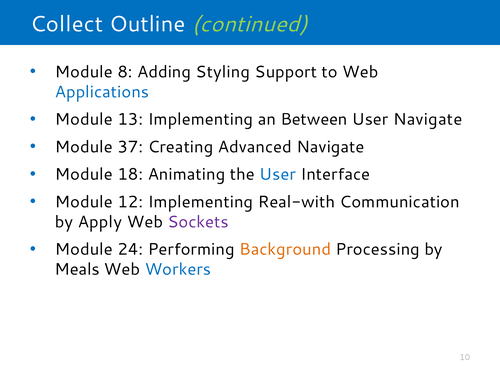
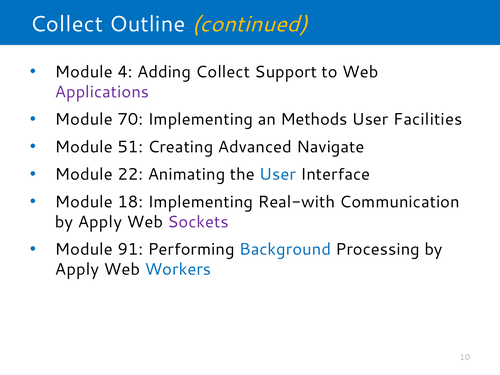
continued colour: light green -> yellow (250, 24)
8: 8 -> 4 (125, 72)
Adding Styling: Styling -> Collect (223, 72)
Applications colour: blue -> purple (102, 92)
13: 13 -> 70 (130, 119)
Between: Between -> Methods (314, 119)
User Navigate: Navigate -> Facilities (428, 119)
37: 37 -> 51 (130, 147)
18: 18 -> 22 (130, 174)
12: 12 -> 18 (130, 202)
24: 24 -> 91 (130, 249)
Background colour: orange -> blue (285, 249)
Meals: Meals -> Apply (77, 269)
